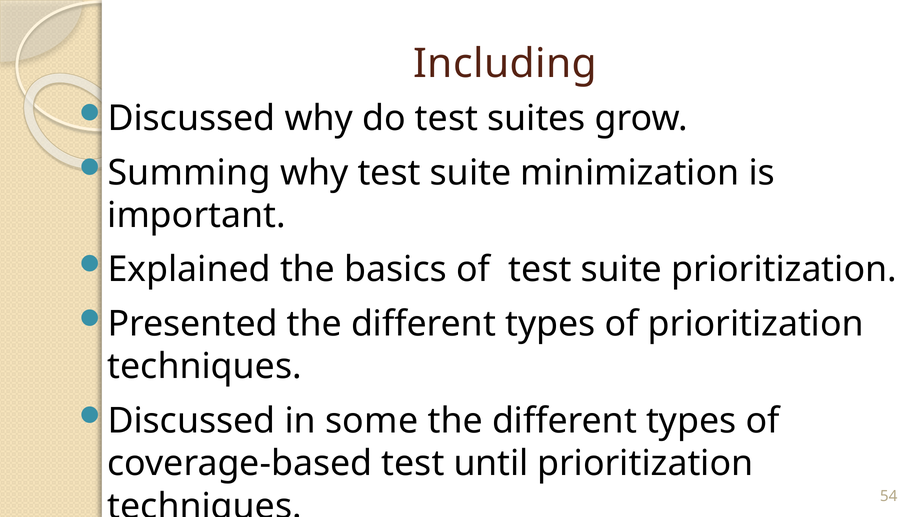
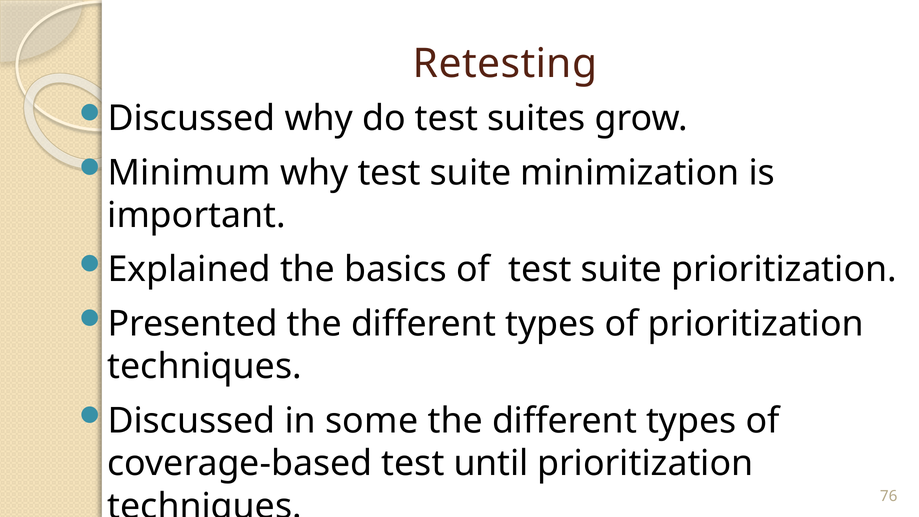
Including: Including -> Retesting (505, 64)
Summing: Summing -> Minimum (189, 173)
54: 54 -> 76 (889, 496)
